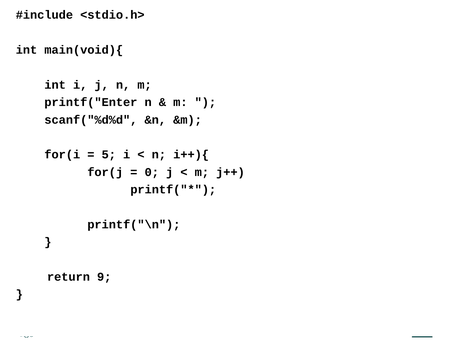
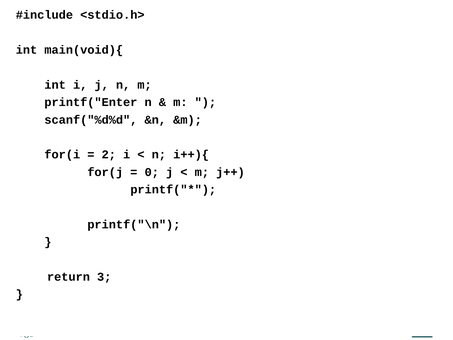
5: 5 -> 2 (109, 155)
9: 9 -> 3 (104, 277)
